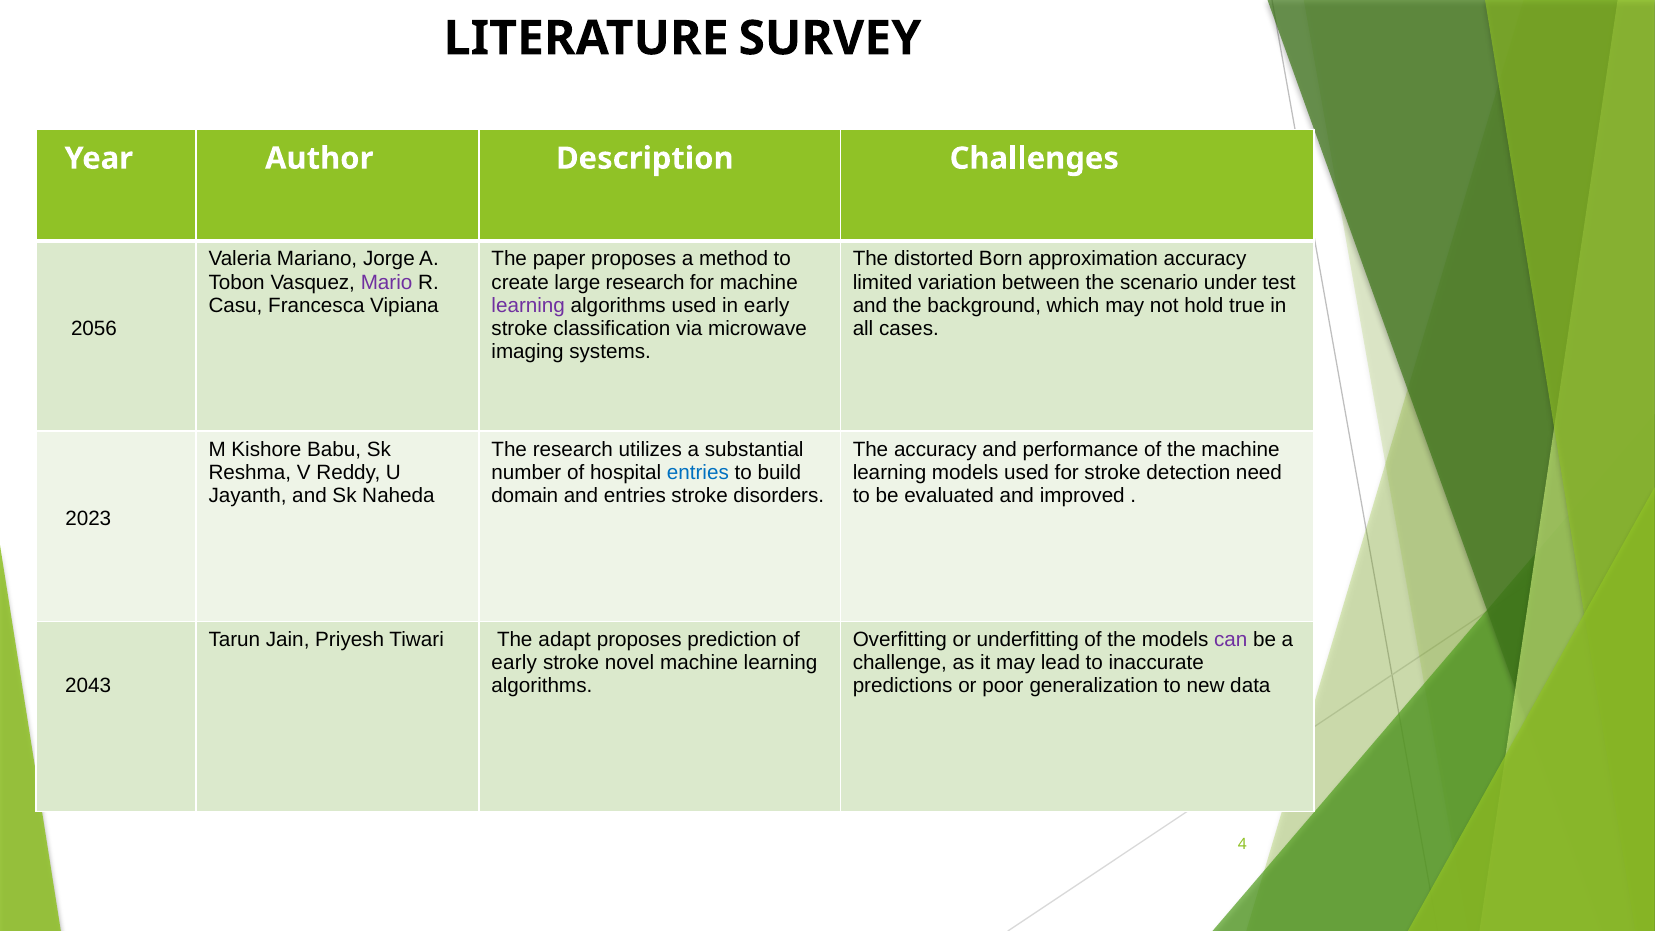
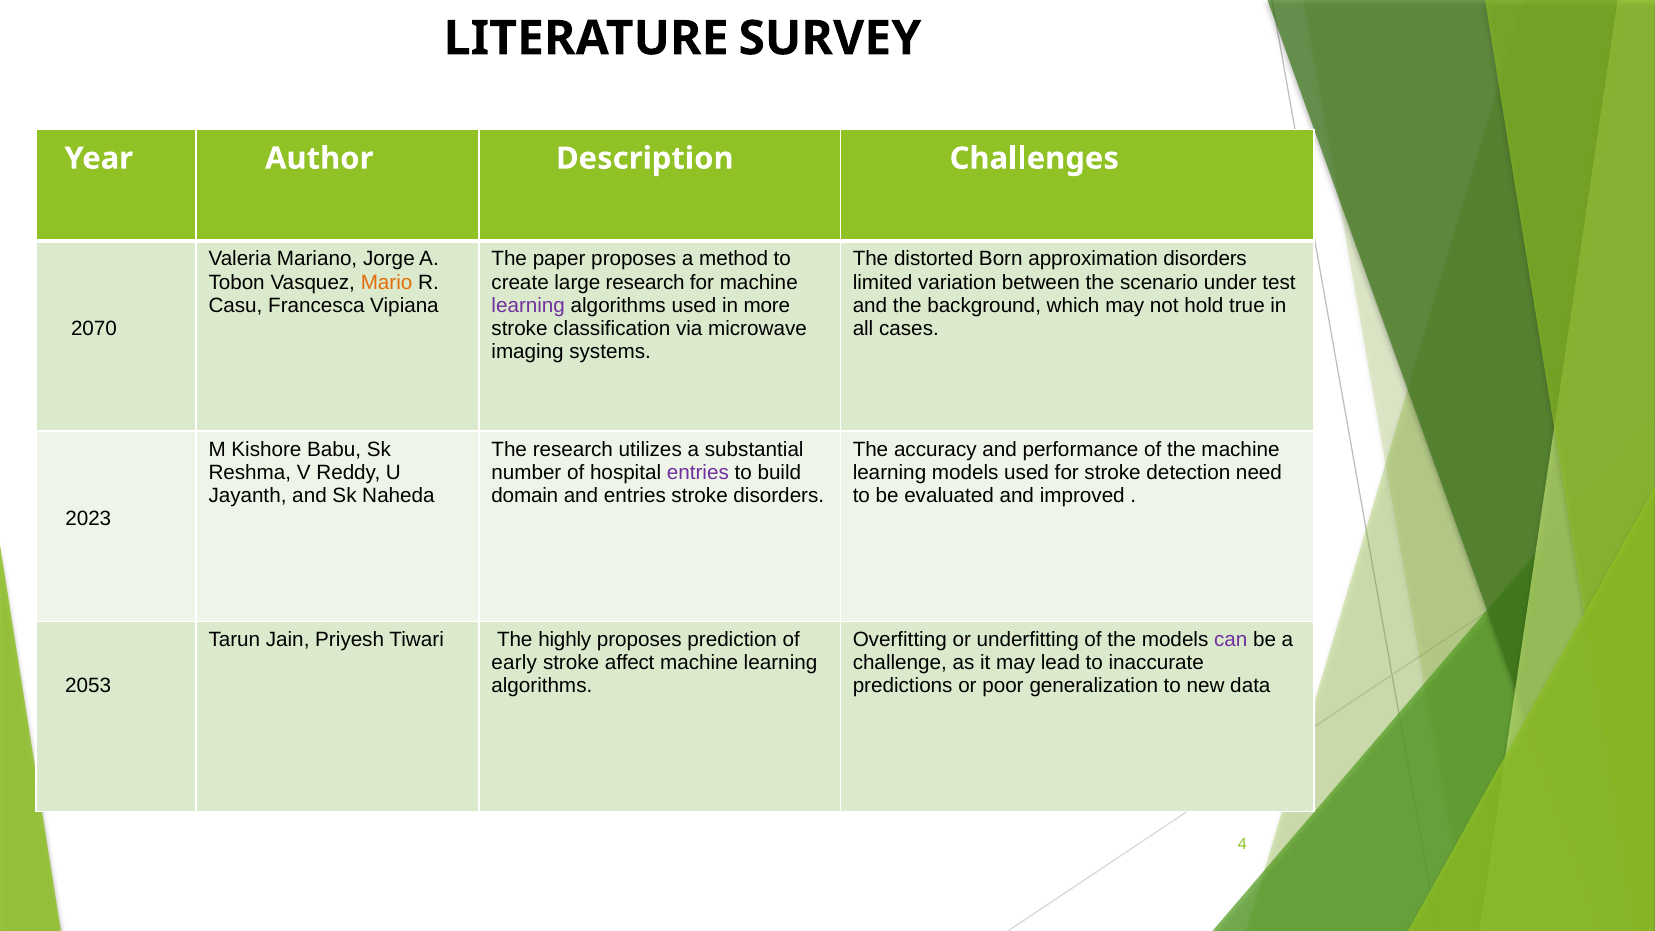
approximation accuracy: accuracy -> disorders (1205, 259)
Mario colour: purple -> orange (387, 282)
in early: early -> more (767, 305)
2056: 2056 -> 2070 (94, 329)
entries colour: blue -> purple (698, 472)
adapt: adapt -> highly (565, 639)
novel: novel -> affect (630, 663)
2043: 2043 -> 2053 (88, 686)
